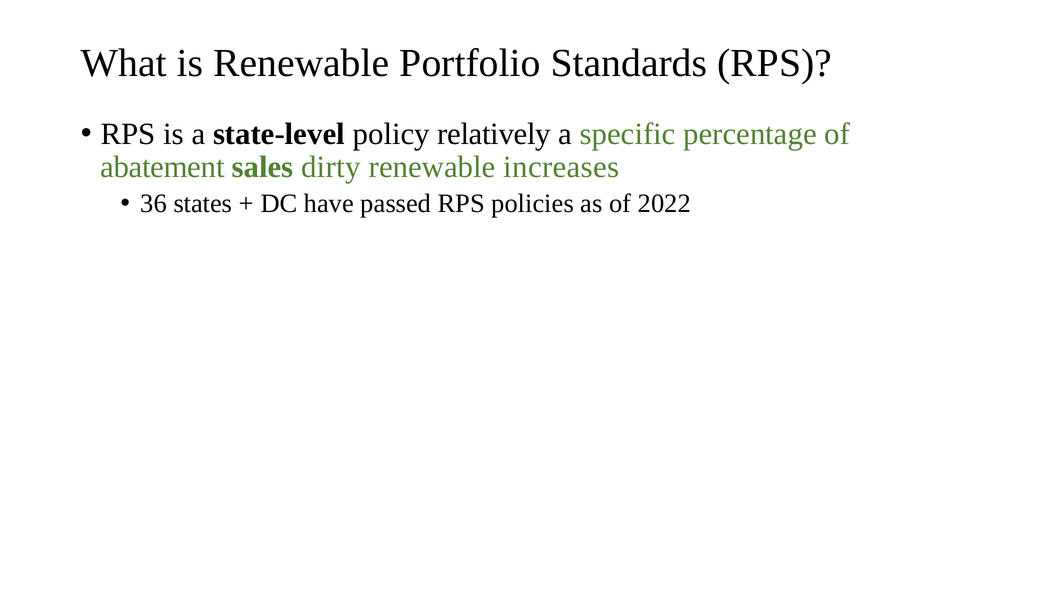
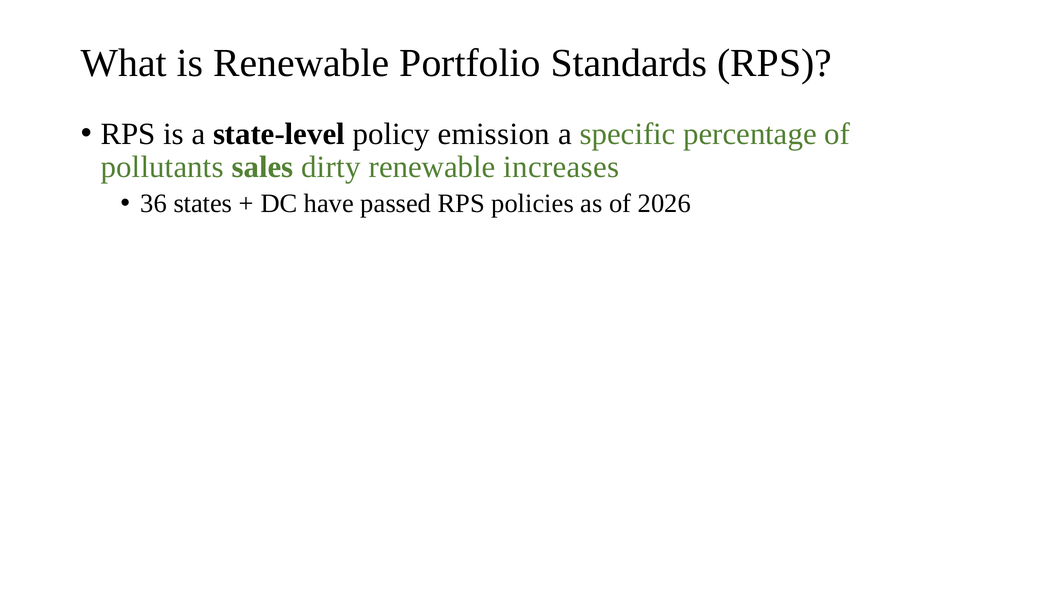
relatively: relatively -> emission (494, 134)
abatement: abatement -> pollutants (162, 167)
2022: 2022 -> 2026 (664, 204)
